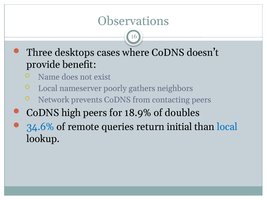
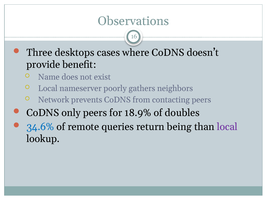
high: high -> only (71, 113)
initial: initial -> being (179, 127)
local colour: blue -> purple (227, 127)
